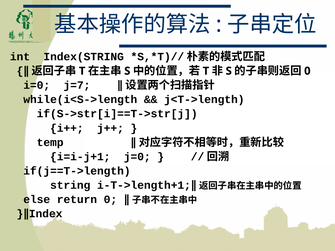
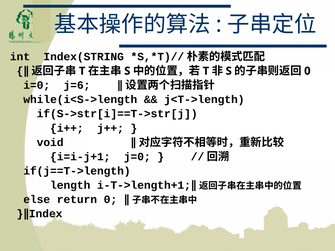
j=7: j=7 -> j=6 (77, 85)
temp: temp -> void (50, 142)
string: string -> length (70, 185)
